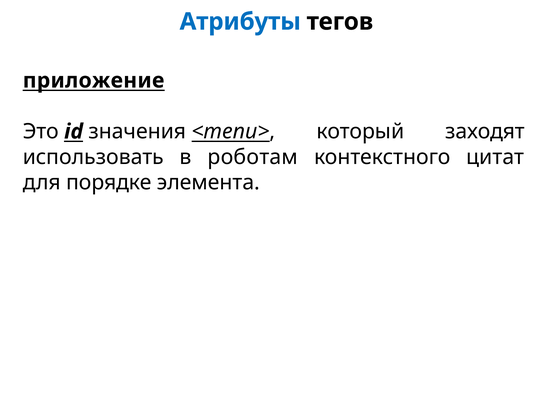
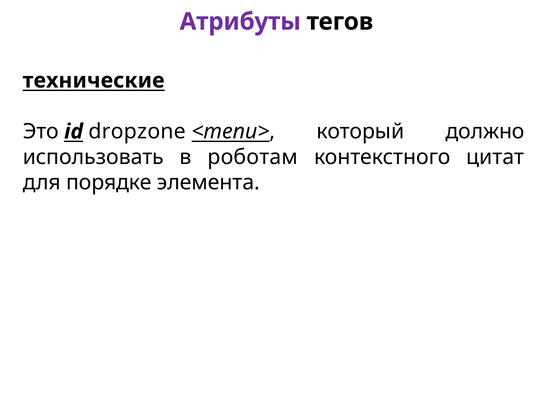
Атрибуты colour: blue -> purple (240, 22)
приложение: приложение -> технические (94, 81)
значения: значения -> dropzone (137, 132)
заходят: заходят -> должно (485, 132)
